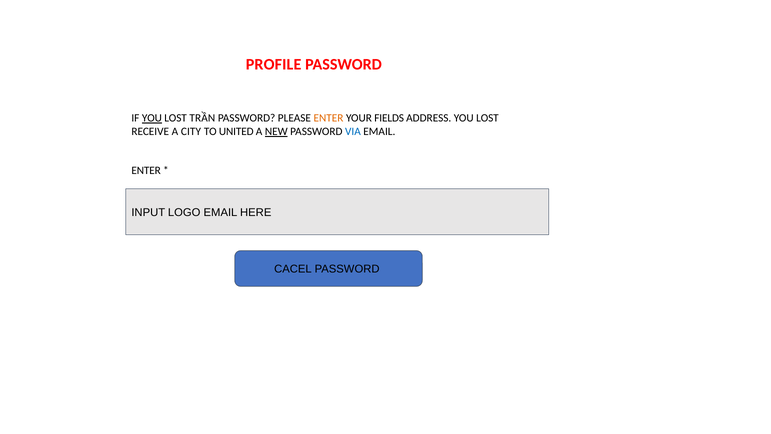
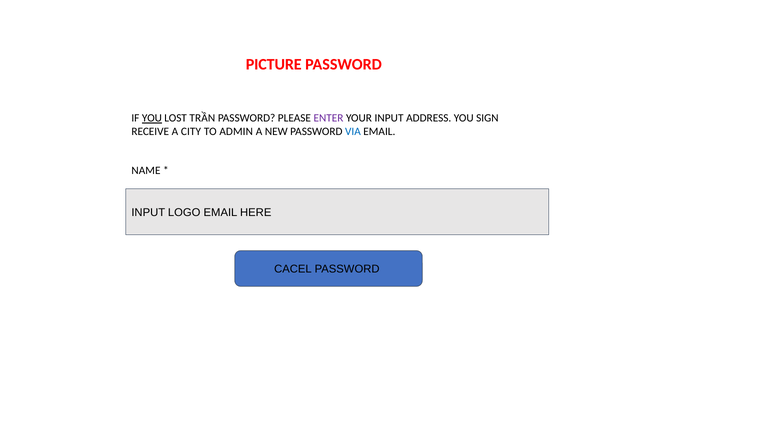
PROFILE: PROFILE -> PICTURE (274, 65)
ENTER colour: orange -> purple (328, 118)
YOUR FIELDS: FIELDS -> INPUT (389, 118)
ADDRESS YOU LOST: LOST -> SIGN (487, 118)
UNITED: UNITED -> ADMIN (236, 132)
NEW underline: present -> none (276, 132)
ENTER: ENTER -> NAME (146, 170)
